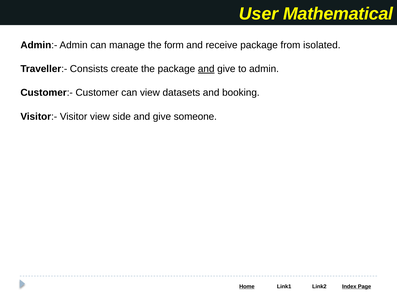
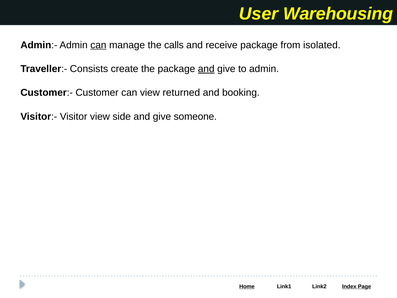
Mathematical: Mathematical -> Warehousing (338, 14)
can underline: none -> present (98, 45)
form: form -> calls (174, 45)
datasets: datasets -> returned (181, 93)
